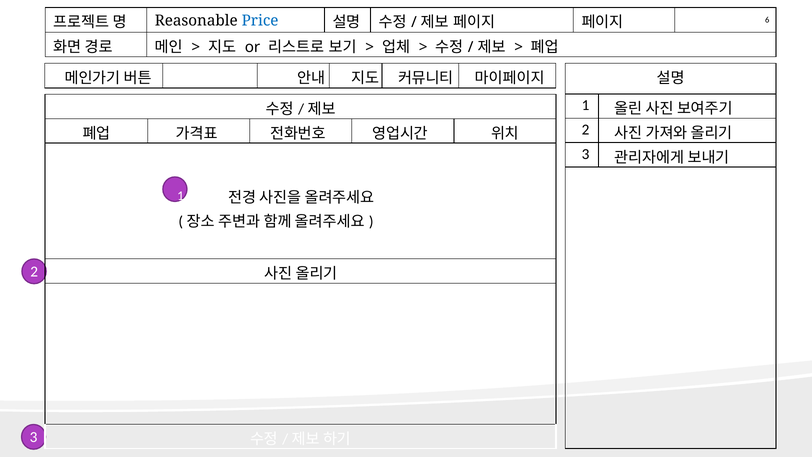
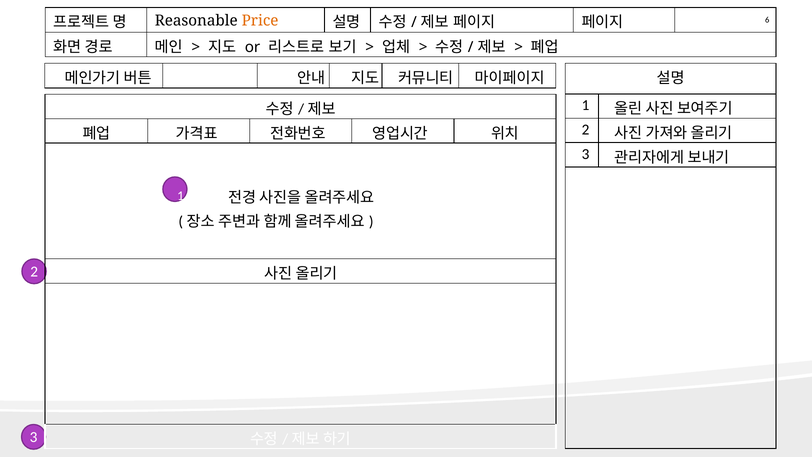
Price colour: blue -> orange (260, 21)
